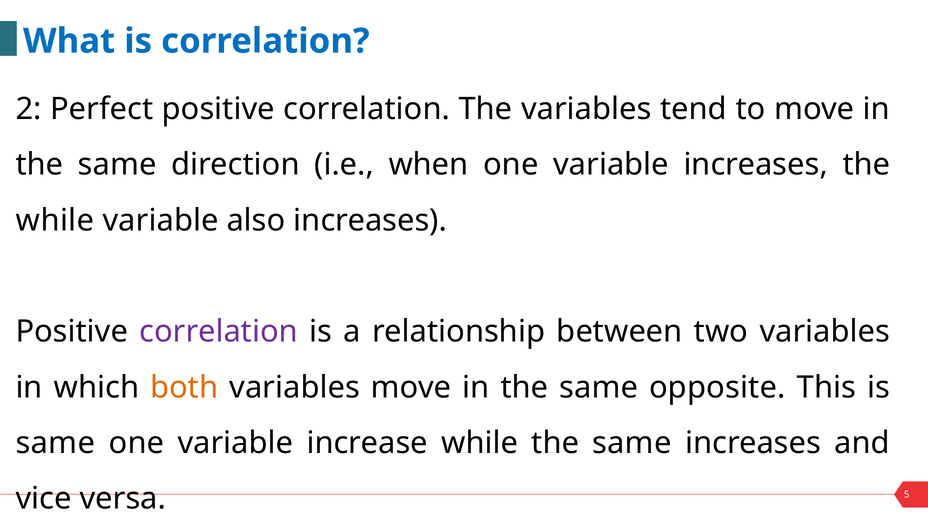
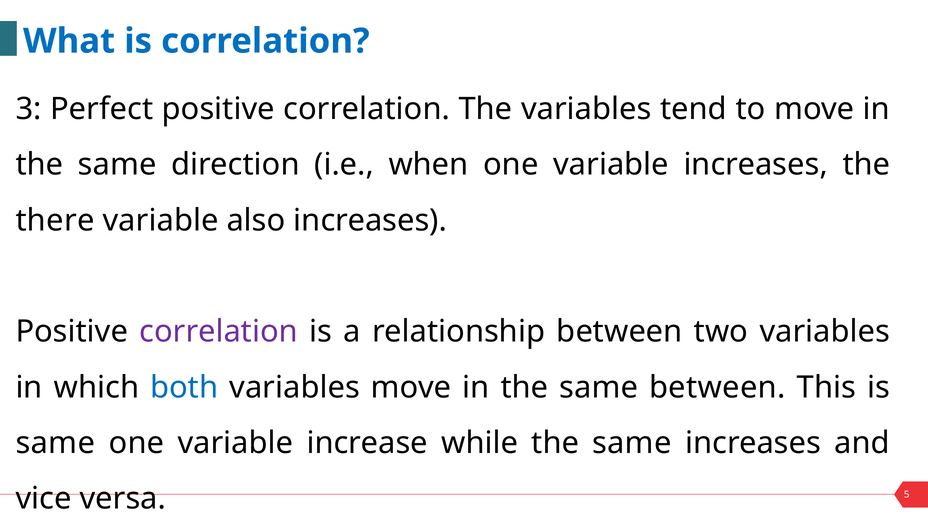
2: 2 -> 3 (29, 109)
while: while -> there (55, 220)
both colour: orange -> blue (184, 387)
same opposite: opposite -> between (717, 387)
